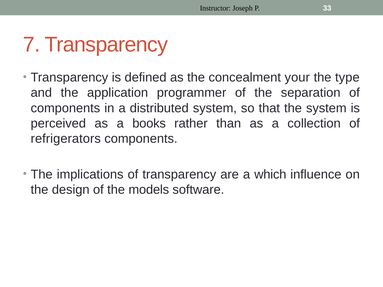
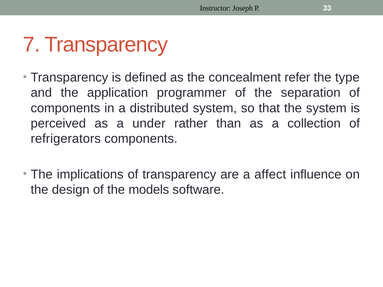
your: your -> refer (297, 77)
books: books -> under (149, 123)
which: which -> affect (270, 175)
